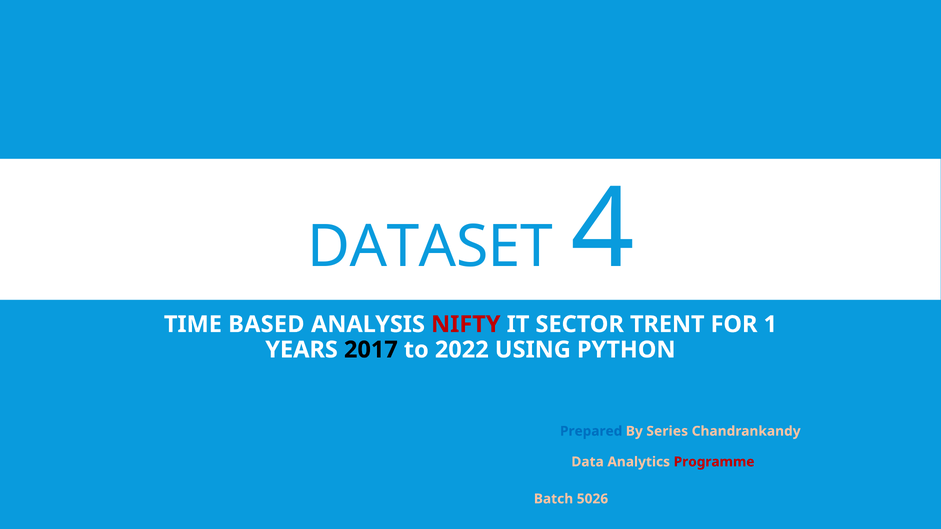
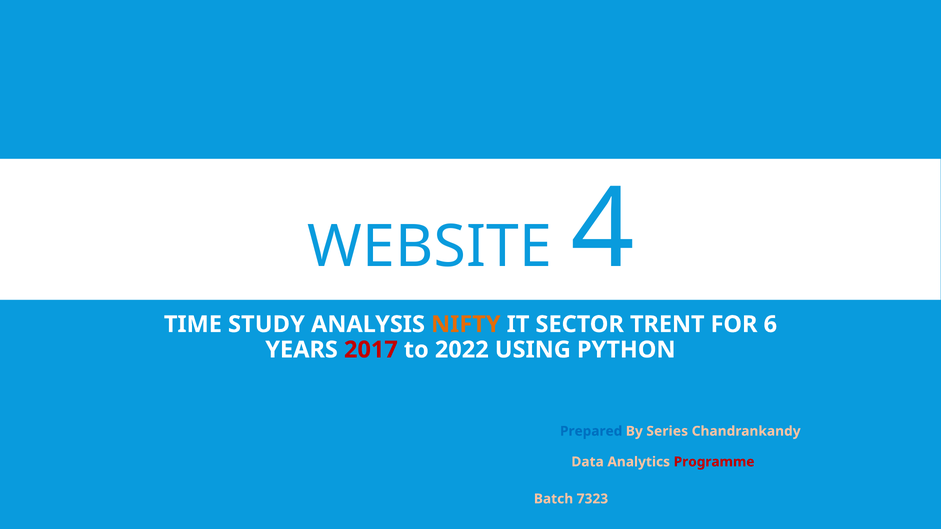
DATASET: DATASET -> WEBSITE (430, 247)
BASED: BASED -> STUDY (266, 325)
NIFTY colour: red -> orange (466, 325)
1: 1 -> 6 (770, 325)
2017 colour: black -> red (371, 350)
5026: 5026 -> 7323 (592, 499)
